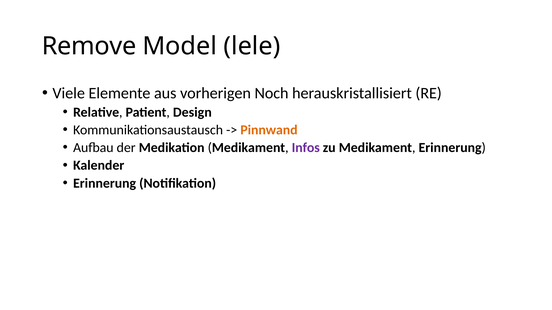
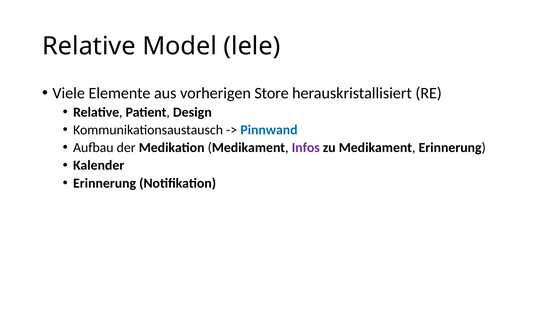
Remove: Remove -> Relative (89, 46)
Noch: Noch -> Store (272, 93)
Pinnwand colour: orange -> blue (269, 130)
